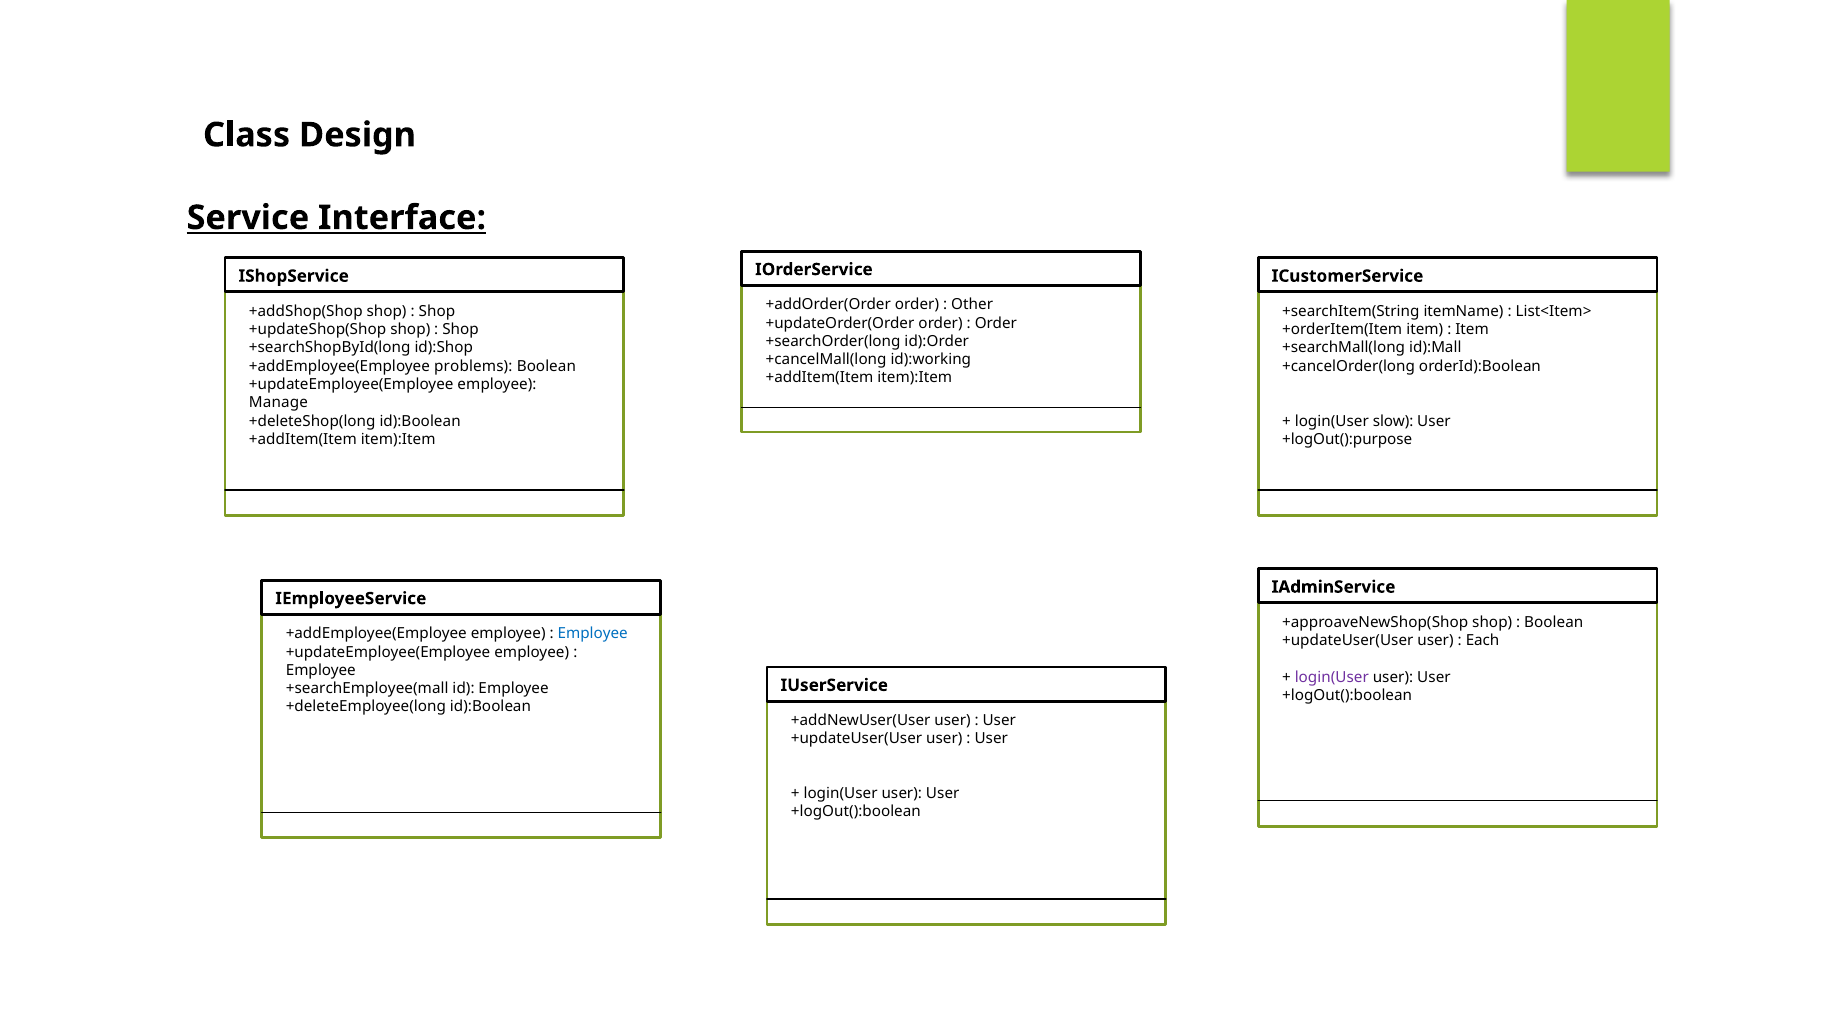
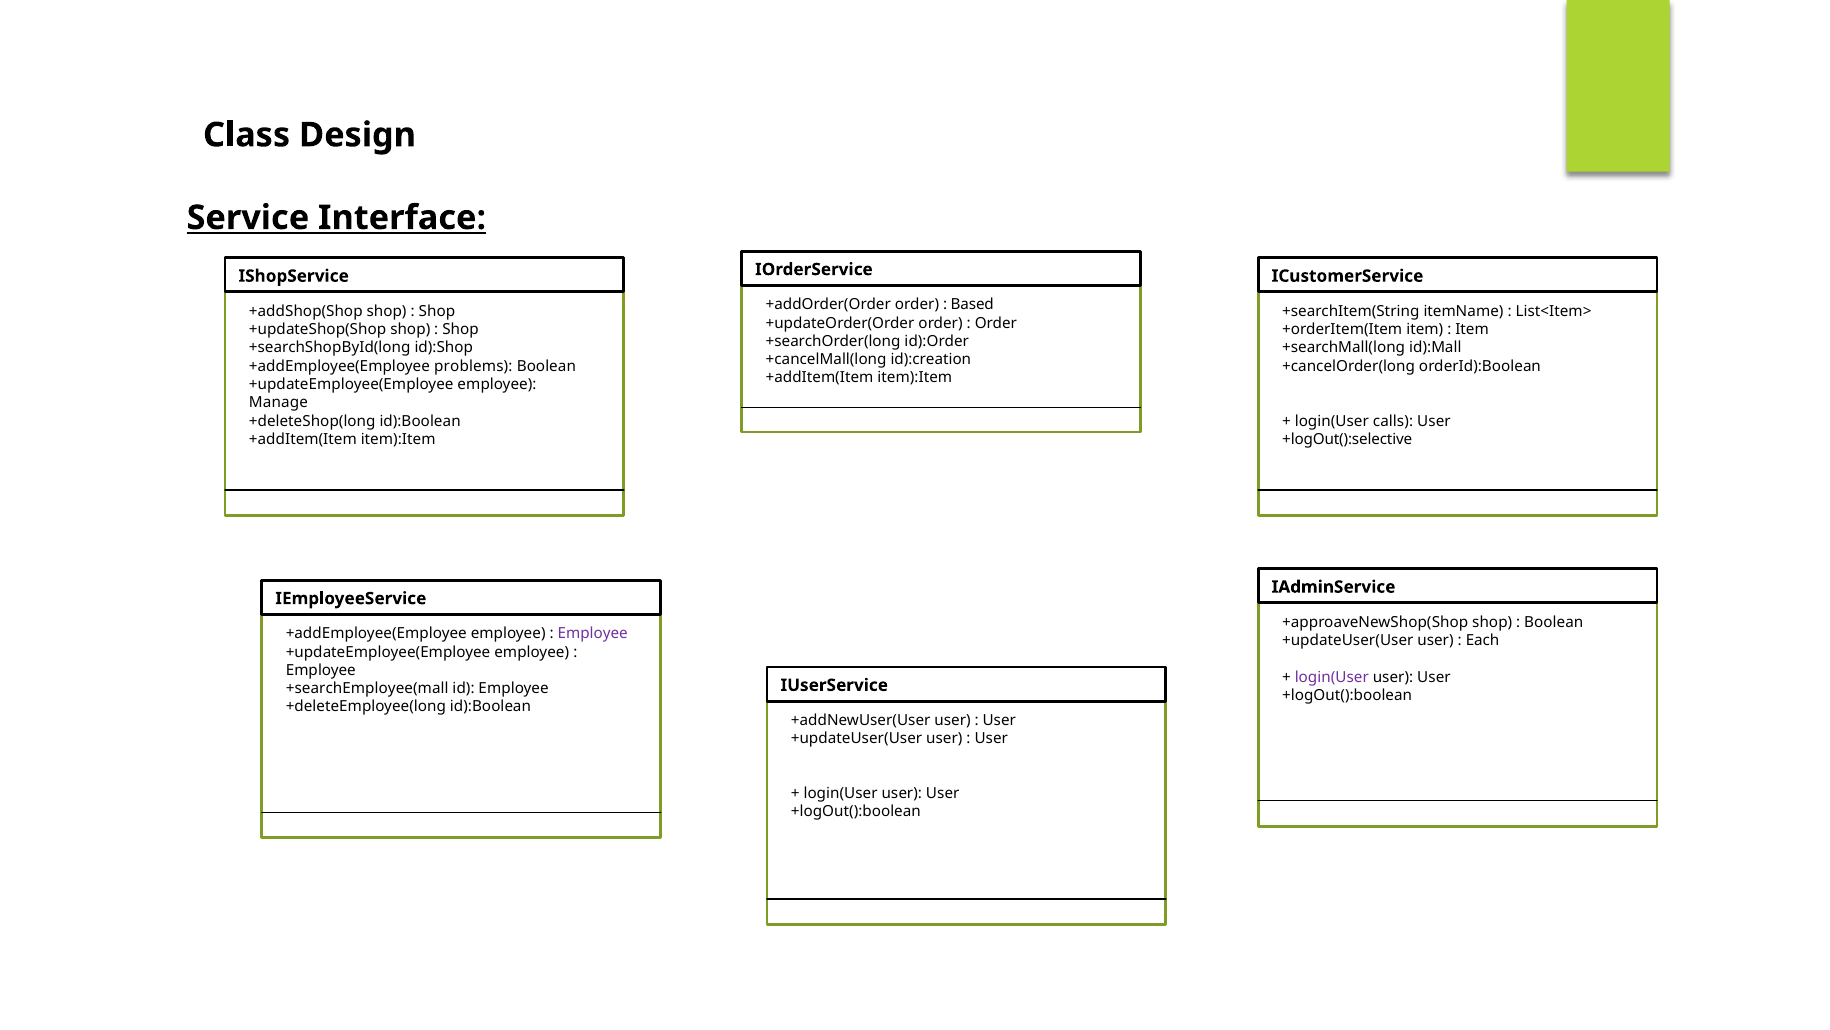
Other: Other -> Based (972, 305)
id):working: id):working -> id):creation (931, 359)
slow: slow -> calls (1393, 421)
+logOut():purpose: +logOut():purpose -> +logOut():selective (1347, 439)
Employee colour: blue -> purple (593, 633)
